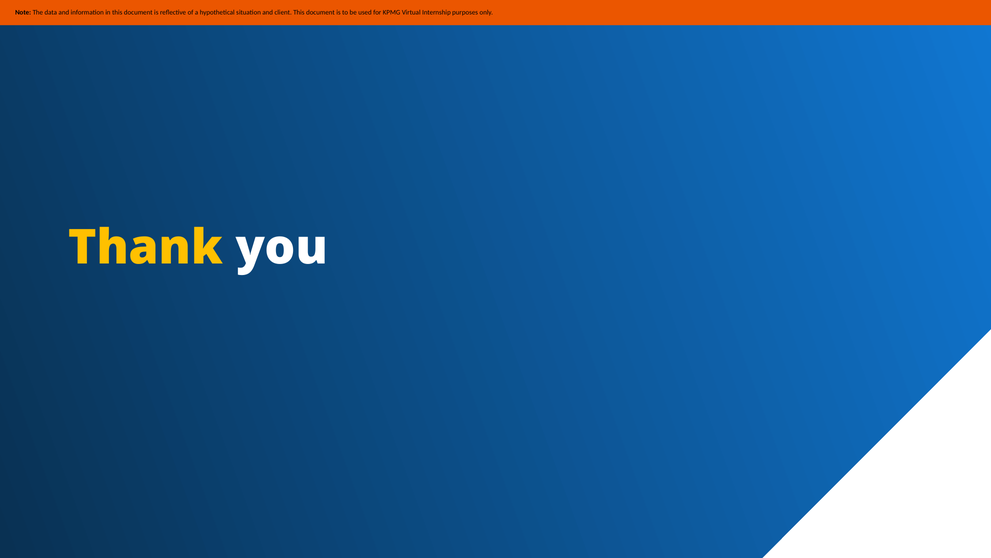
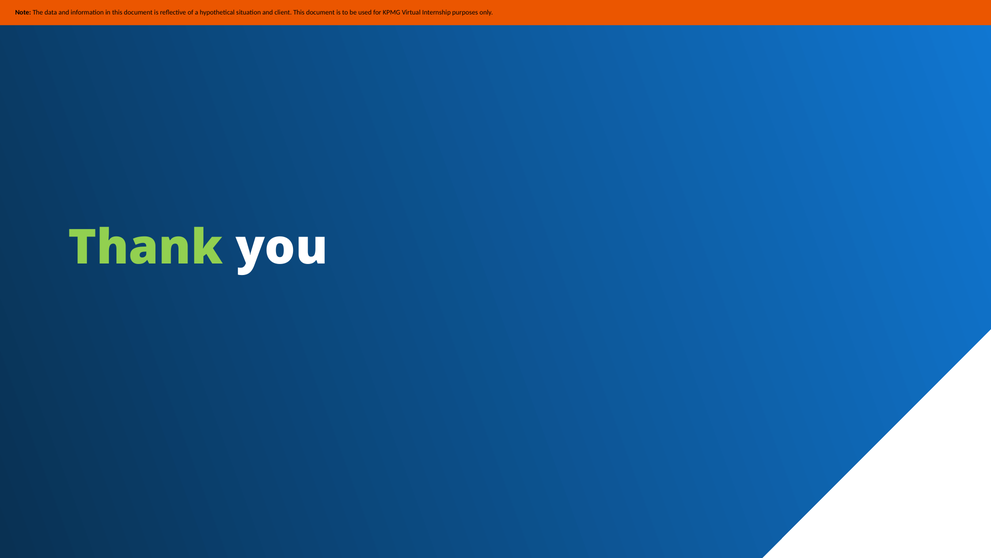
Thank colour: yellow -> light green (146, 248)
